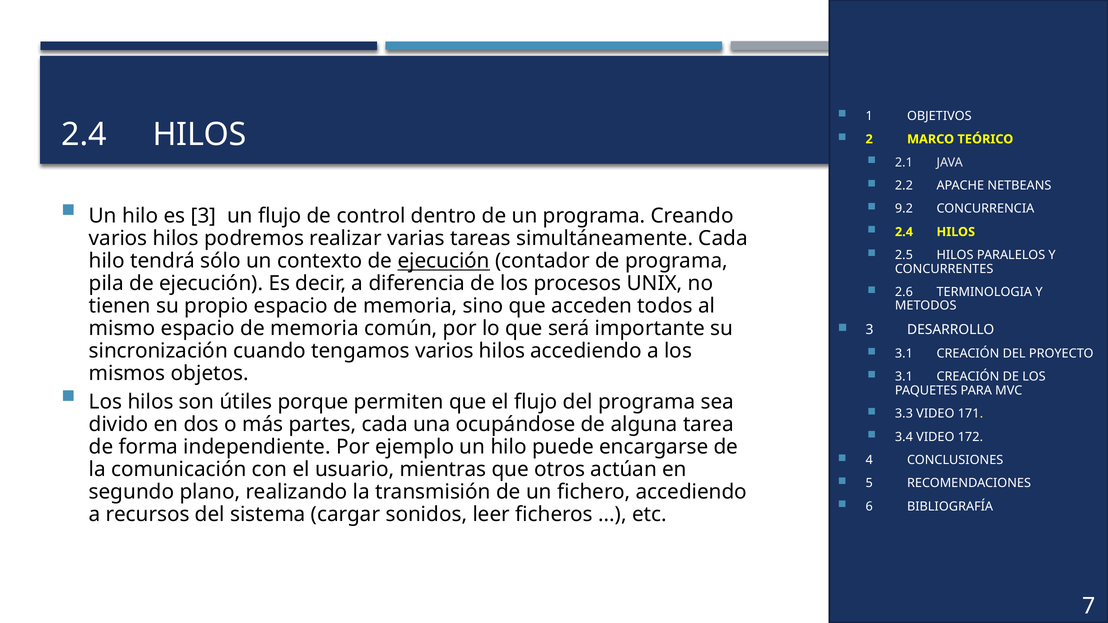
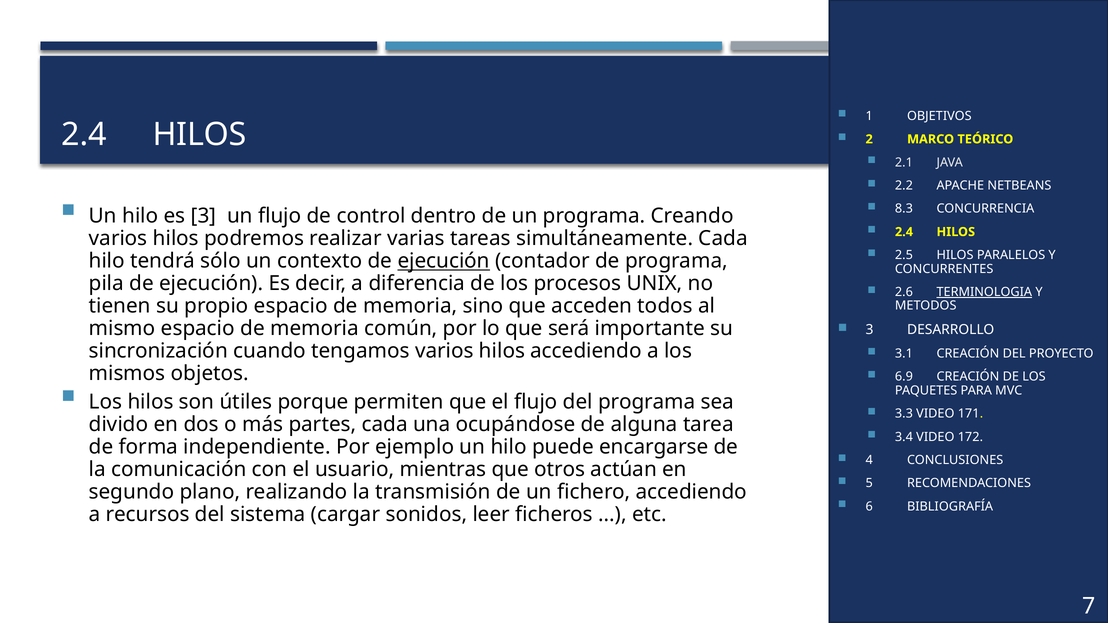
9.2: 9.2 -> 8.3 (904, 209)
TERMINOLOGIA underline: none -> present (984, 292)
3.1: 3.1 -> 6.9 (904, 377)
